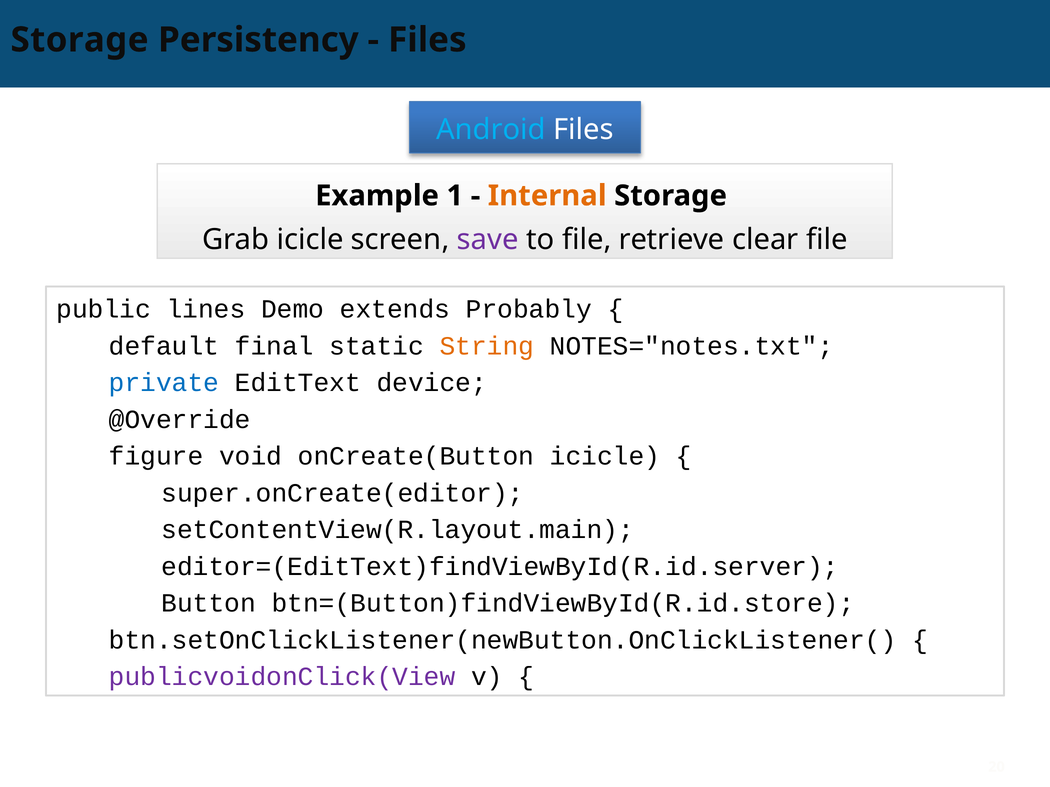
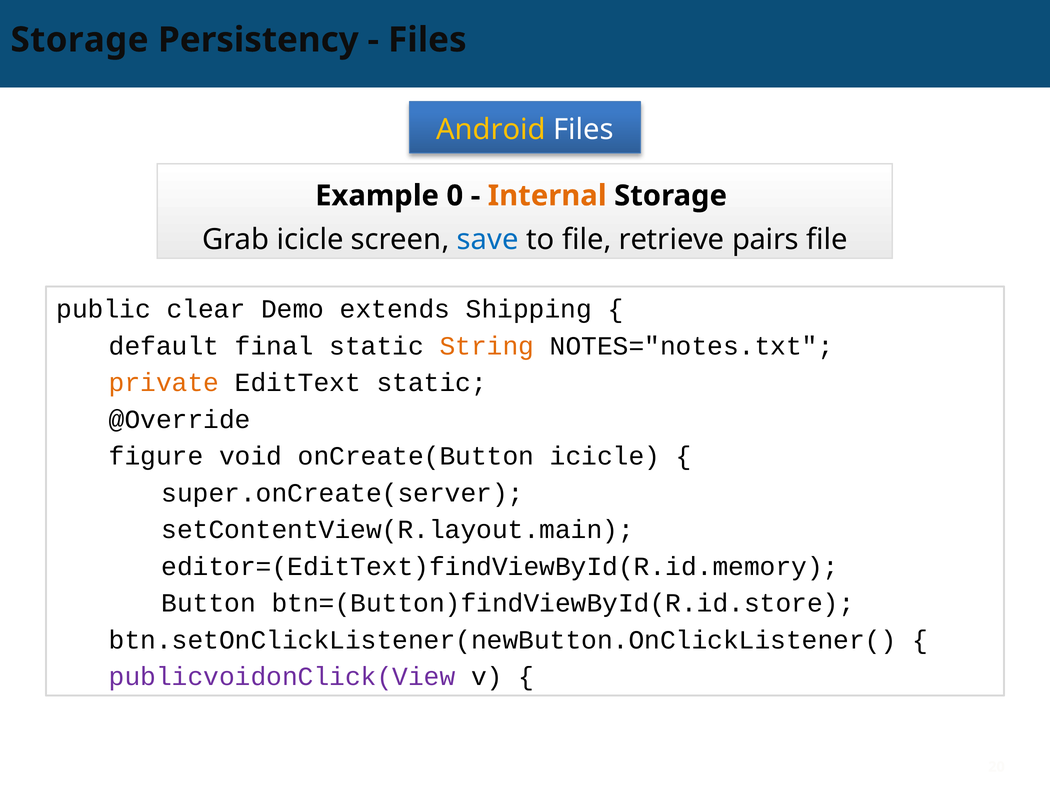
Android colour: light blue -> yellow (491, 130)
1: 1 -> 0 (455, 196)
save colour: purple -> blue (488, 240)
clear: clear -> pairs (765, 240)
lines: lines -> clear (206, 310)
Probably: Probably -> Shipping (529, 310)
private colour: blue -> orange (164, 383)
EditText device: device -> static (432, 383)
super.onCreate(editor: super.onCreate(editor -> super.onCreate(server (342, 493)
editor=(EditText)findViewById(R.id.server: editor=(EditText)findViewById(R.id.server -> editor=(EditText)findViewById(R.id.memory (500, 567)
